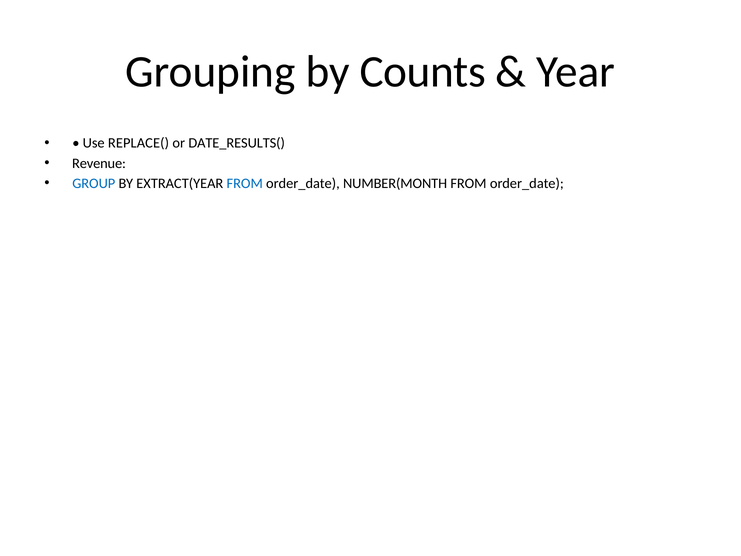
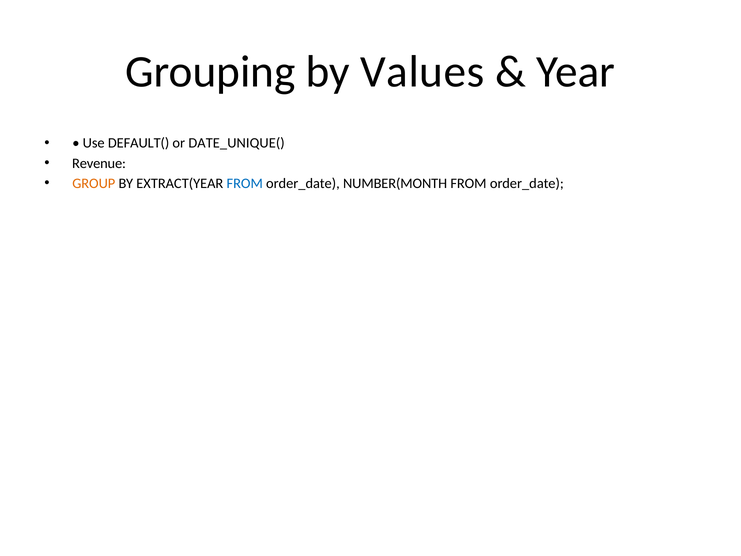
Counts: Counts -> Values (422, 72)
REPLACE(: REPLACE( -> DEFAULT( (139, 143)
DATE_RESULTS(: DATE_RESULTS( -> DATE_UNIQUE( (237, 143)
GROUP colour: blue -> orange (94, 183)
